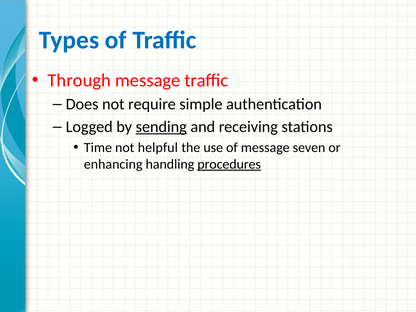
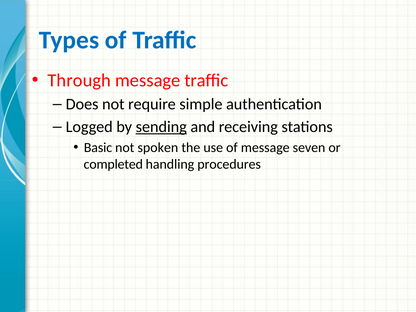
Time: Time -> Basic (98, 148)
helpful: helpful -> spoken (158, 148)
enhancing: enhancing -> completed (113, 164)
procedures underline: present -> none (229, 164)
